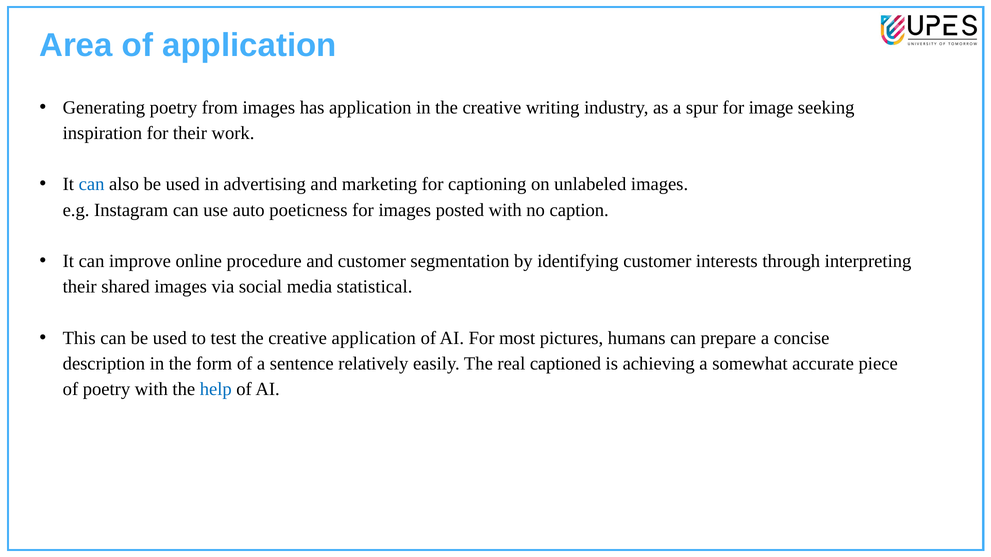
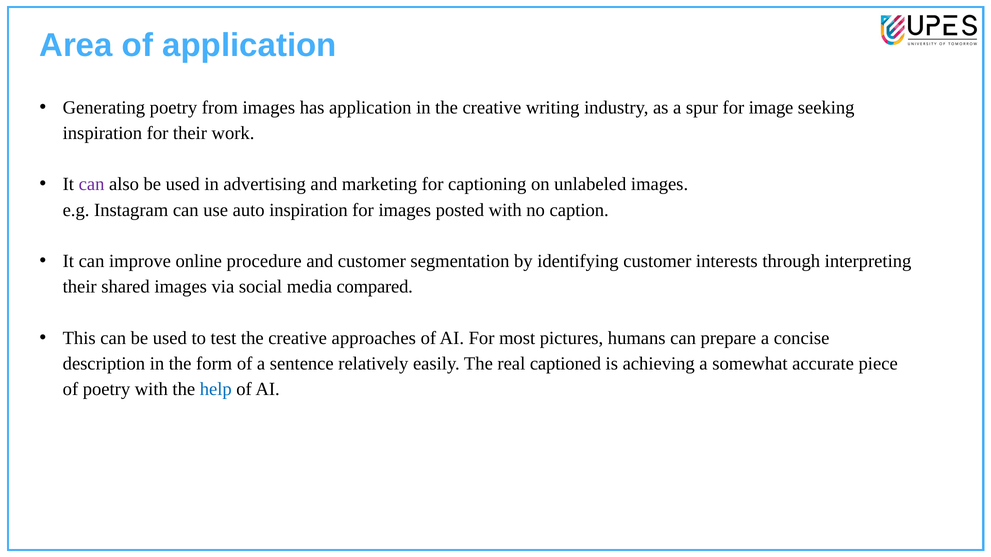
can colour: blue -> purple (92, 184)
auto poeticness: poeticness -> inspiration (308, 210)
statistical: statistical -> compared (375, 287)
creative application: application -> approaches (374, 338)
